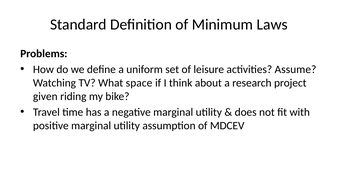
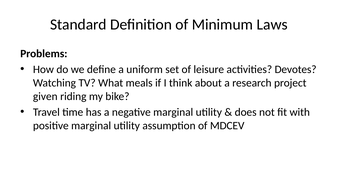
Assume: Assume -> Devotes (296, 69)
space: space -> meals (139, 83)
